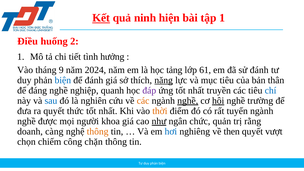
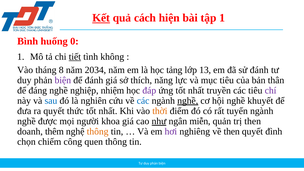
ninh: ninh -> cách (145, 18)
Điều: Điều -> Bình (28, 41)
2: 2 -> 0 (74, 41)
tiết underline: none -> present (75, 57)
hưởng: hưởng -> không (112, 57)
9: 9 -> 8 (61, 70)
2024: 2024 -> 2034 (95, 70)
61: 61 -> 13 (205, 70)
biện colour: blue -> purple (63, 80)
năng underline: present -> none (164, 80)
quanh: quanh -> nhiệm (112, 91)
chí colour: blue -> purple (271, 91)
các colour: orange -> blue (143, 101)
hội underline: present -> none (218, 101)
trường: trường -> khuyết (260, 101)
chức: chức -> miễn (200, 121)
trị rằng: rằng -> then (253, 121)
càng: càng -> thêm (54, 132)
hơi colour: blue -> purple (171, 132)
vượt: vượt -> đình (274, 132)
chặn: chặn -> quen (94, 142)
